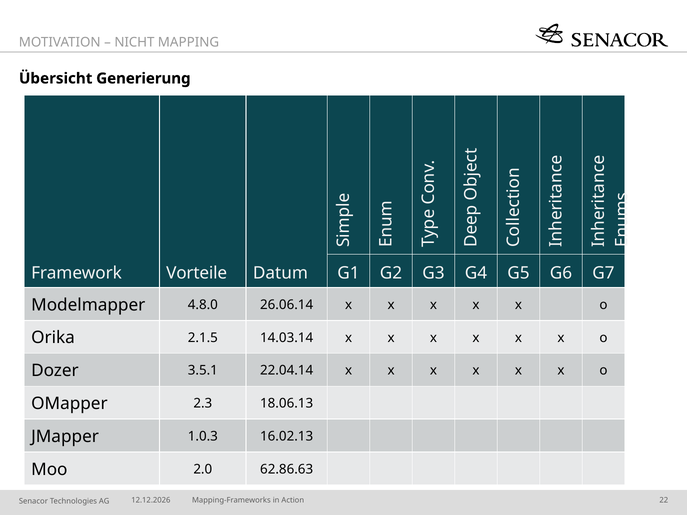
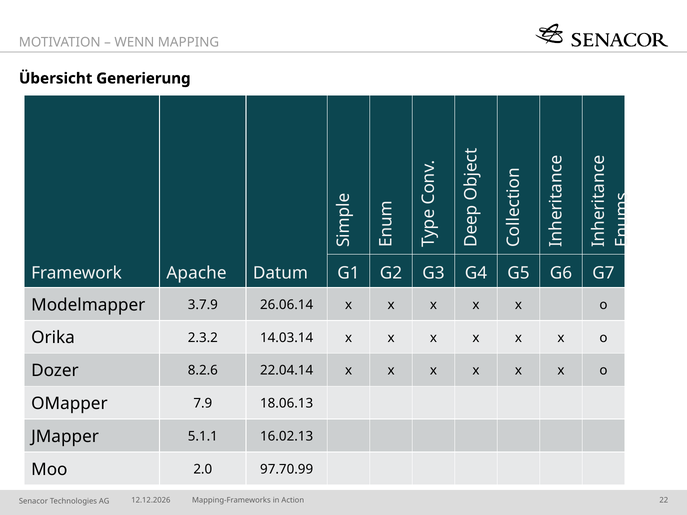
NICHT: NICHT -> WENN (134, 42)
Vorteile: Vorteile -> Apache (197, 273)
4.8.0: 4.8.0 -> 3.7.9 (203, 305)
2.1.5: 2.1.5 -> 2.3.2 (203, 338)
3.5.1: 3.5.1 -> 8.2.6 (203, 371)
2.3: 2.3 -> 7.9 (203, 404)
1.0.3: 1.0.3 -> 5.1.1 (203, 437)
62.86.63: 62.86.63 -> 97.70.99 (287, 469)
